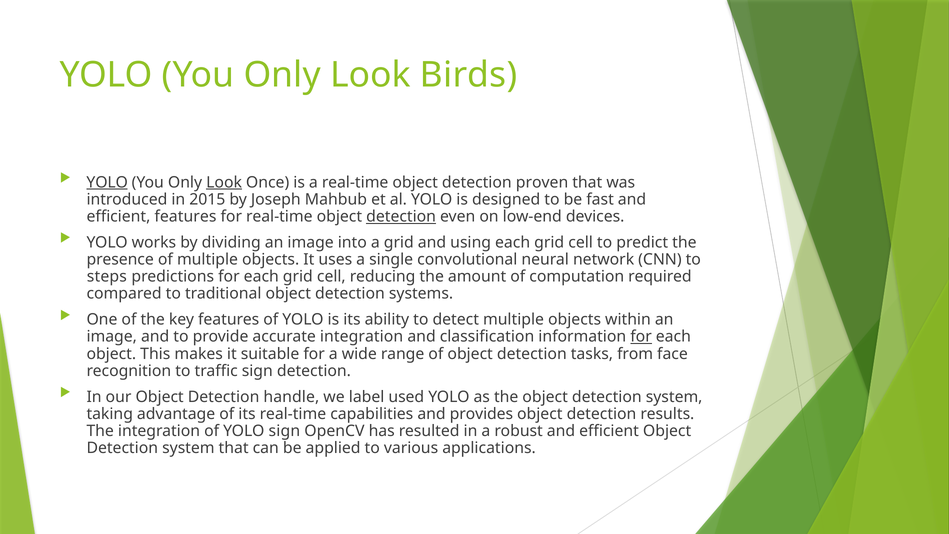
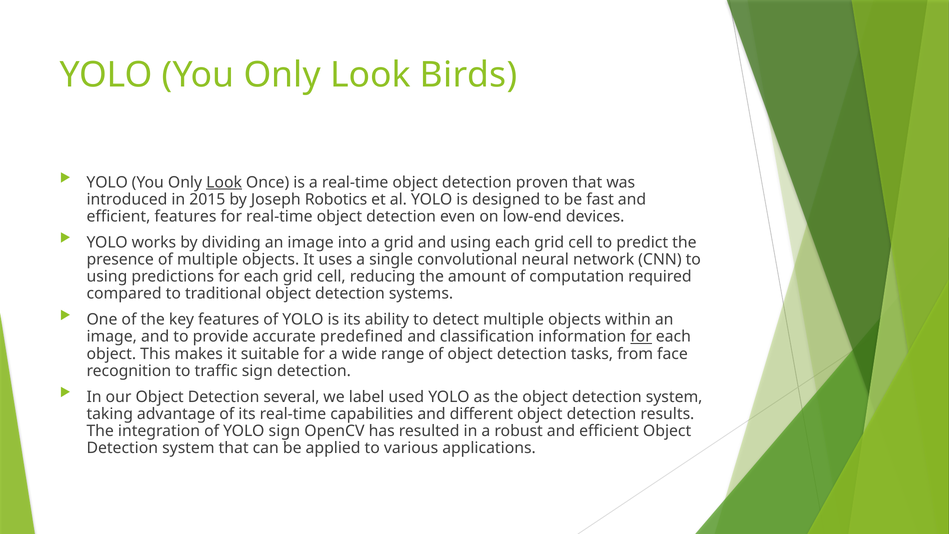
YOLO underline: present -> none (107, 182)
Mahbub: Mahbub -> Robotics (336, 199)
detection underline: present -> none (401, 216)
steps: steps -> using (107, 277)
accurate integration: integration -> predefined (362, 337)
handle: handle -> several (291, 397)
provides: provides -> different (481, 414)
